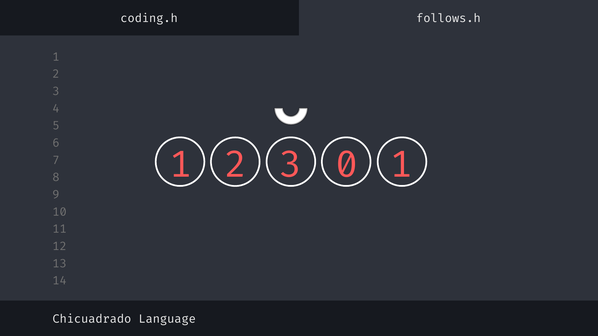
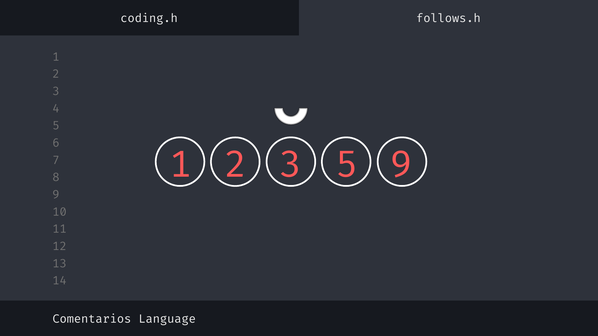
2 0: 0 -> 5 (347, 165)
3 1: 1 -> 9 (401, 165)
Chicuadrado: Chicuadrado -> Comentarios (92, 320)
